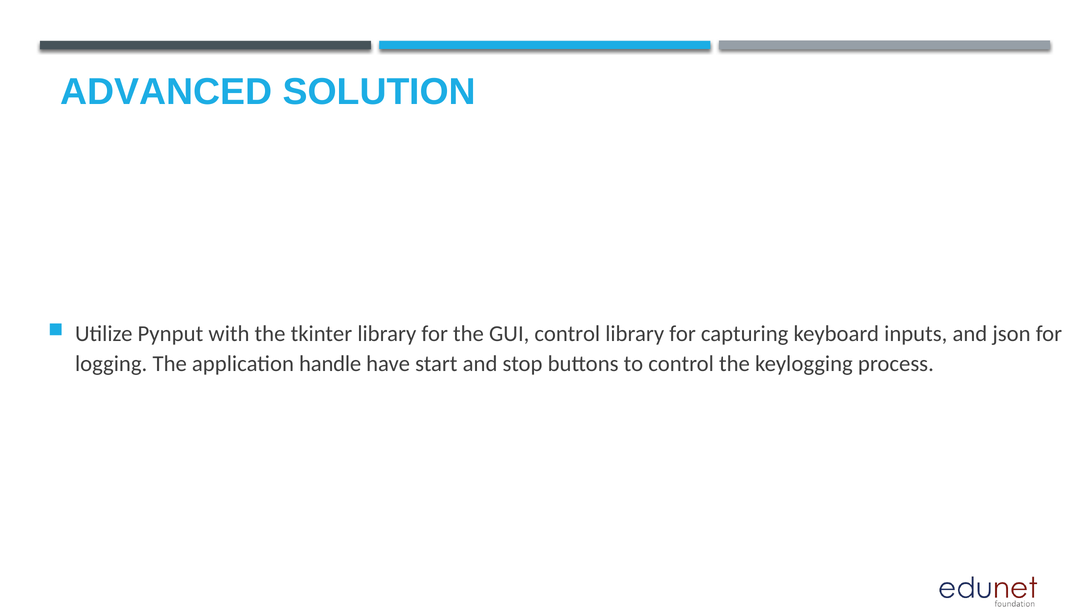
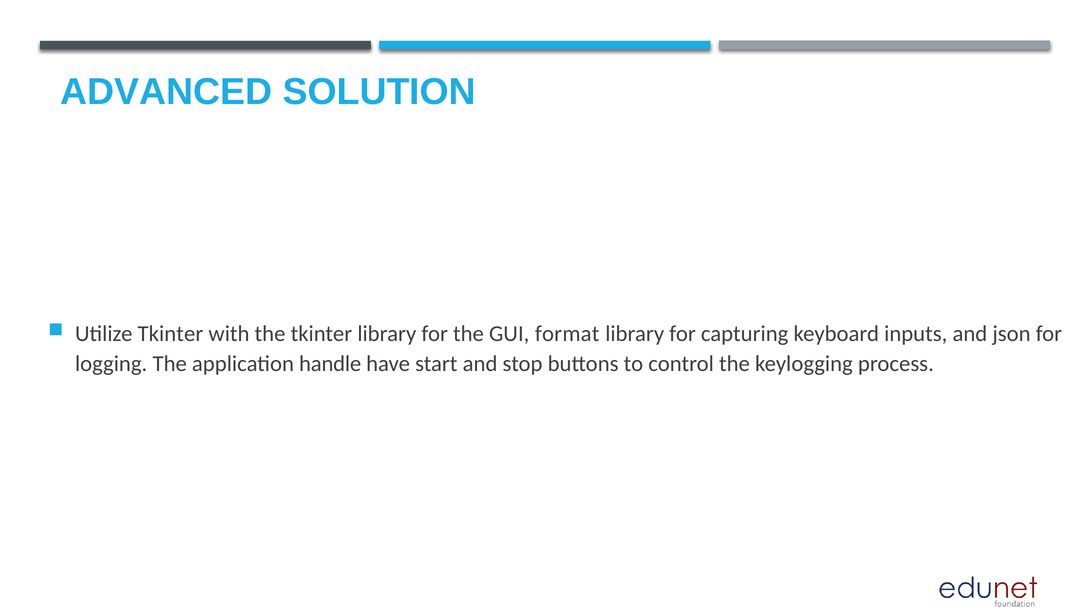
Utilize Pynput: Pynput -> Tkinter (170, 334)
GUI control: control -> format (567, 334)
